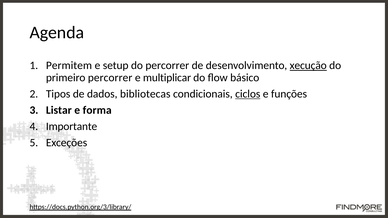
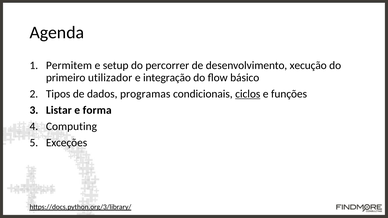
xecução underline: present -> none (308, 66)
primeiro percorrer: percorrer -> utilizador (110, 78)
multiplicar: multiplicar -> integração (167, 78)
bibliotecas: bibliotecas -> programas (145, 94)
Importante: Importante -> Computing (71, 127)
